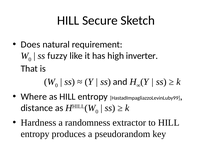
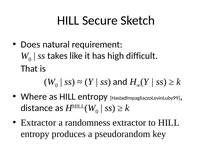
fuzzy: fuzzy -> takes (58, 56)
inverter: inverter -> difficult (142, 56)
Hardness: Hardness -> Extractor (38, 123)
